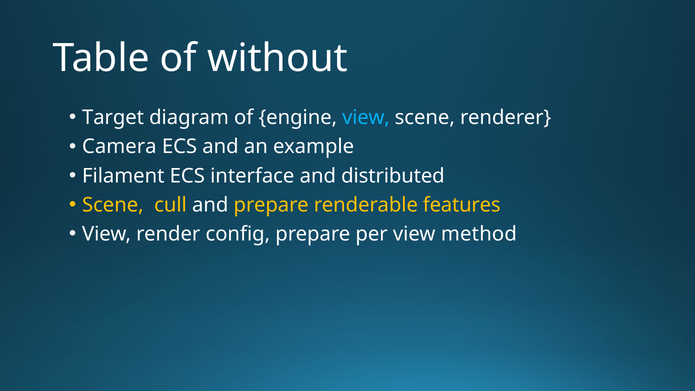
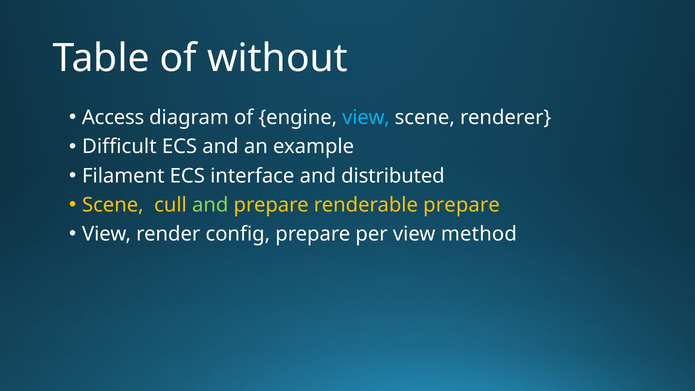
Target: Target -> Access (113, 118)
Camera: Camera -> Difficult (119, 147)
and colour: white -> light green (210, 205)
renderable features: features -> prepare (462, 205)
